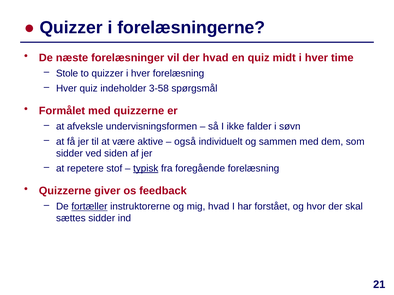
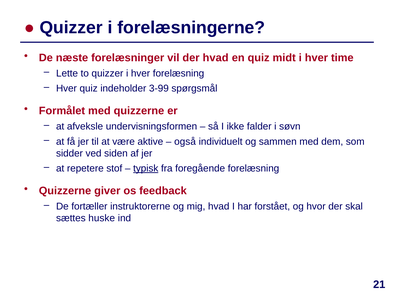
Stole: Stole -> Lette (67, 73)
3-58: 3-58 -> 3-99 (159, 89)
fortæller underline: present -> none (89, 207)
sættes sidder: sidder -> huske (102, 219)
